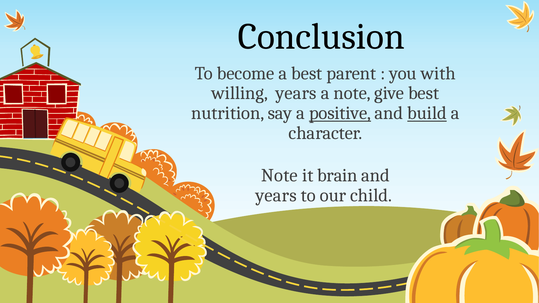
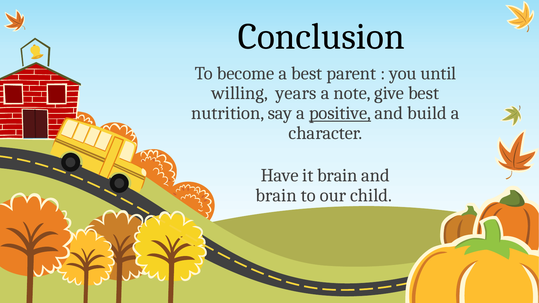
with: with -> until (438, 73)
build underline: present -> none (427, 113)
Note: Note -> Have (280, 176)
years: years -> brain (276, 196)
